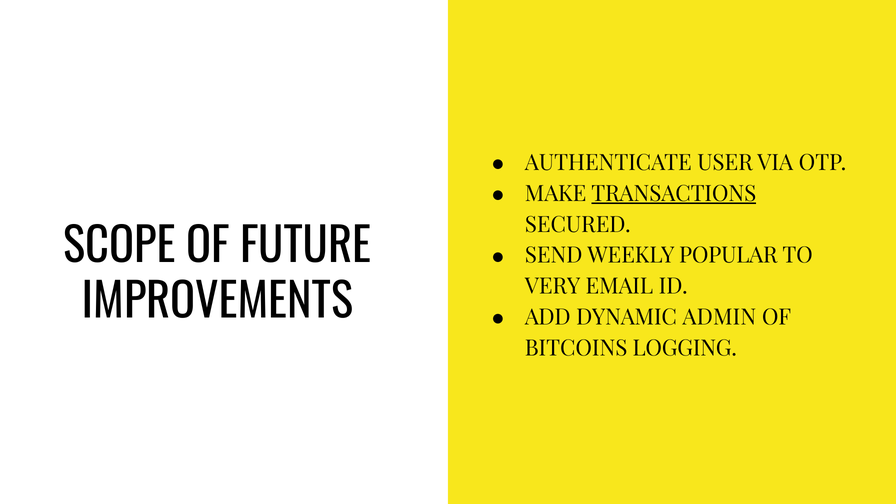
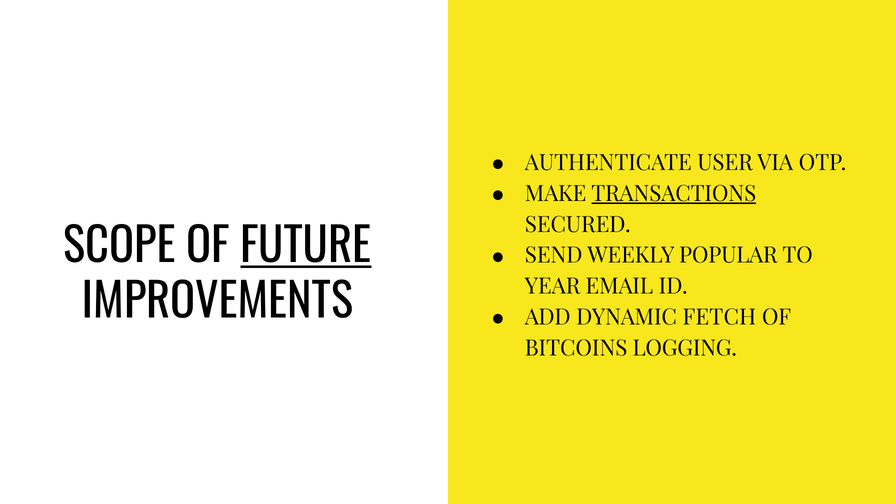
FUTURE underline: none -> present (306, 247)
VERY: VERY -> YEAR (553, 286)
ADMIN: ADMIN -> FETCH (719, 317)
